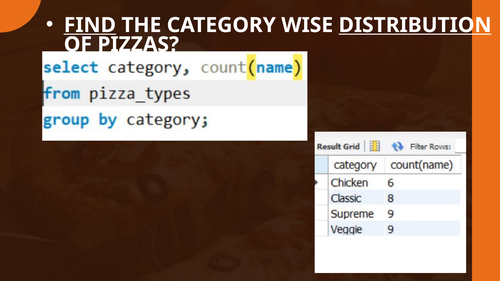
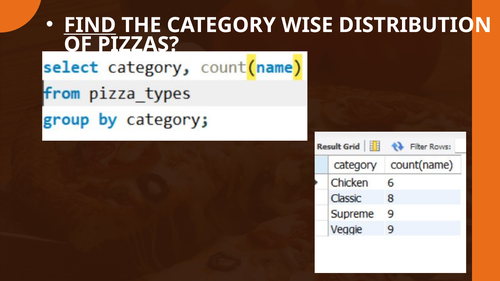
DISTRIBUTION underline: present -> none (415, 25)
